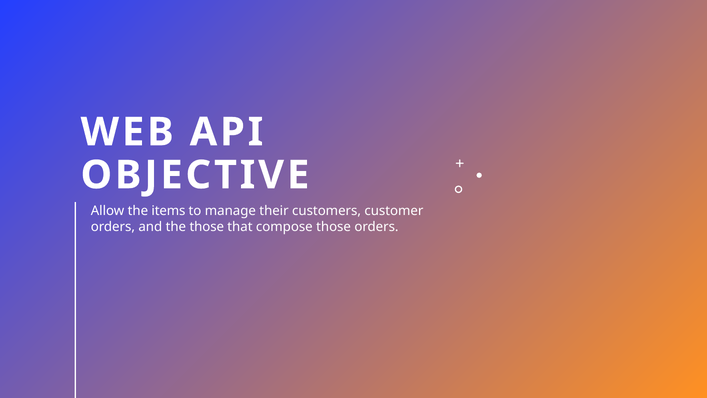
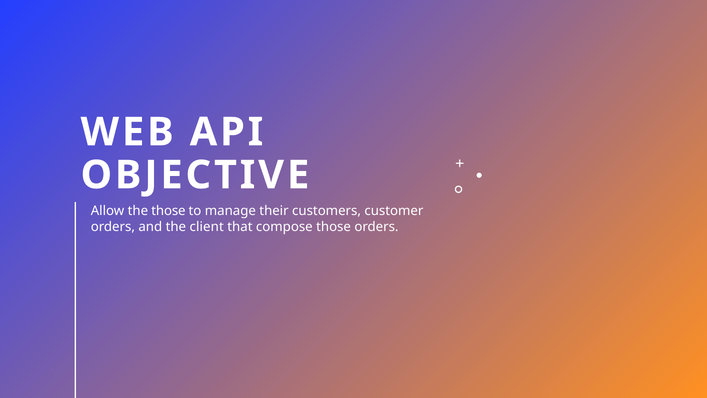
the items: items -> those (168, 211)
the those: those -> client (207, 227)
